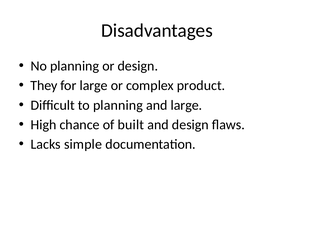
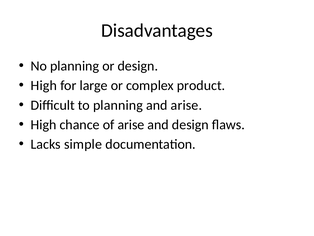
They: They -> High (44, 85)
and large: large -> arise (186, 105)
of built: built -> arise (131, 125)
